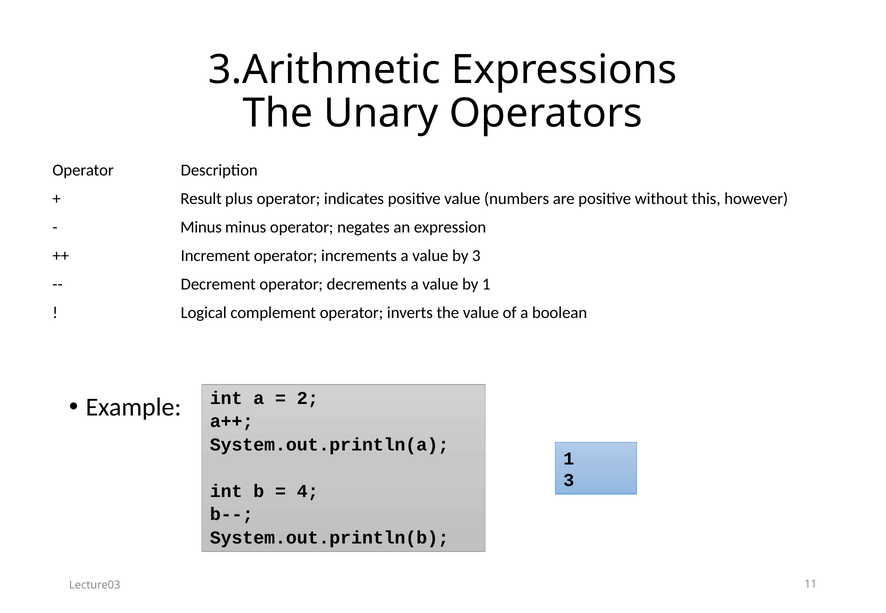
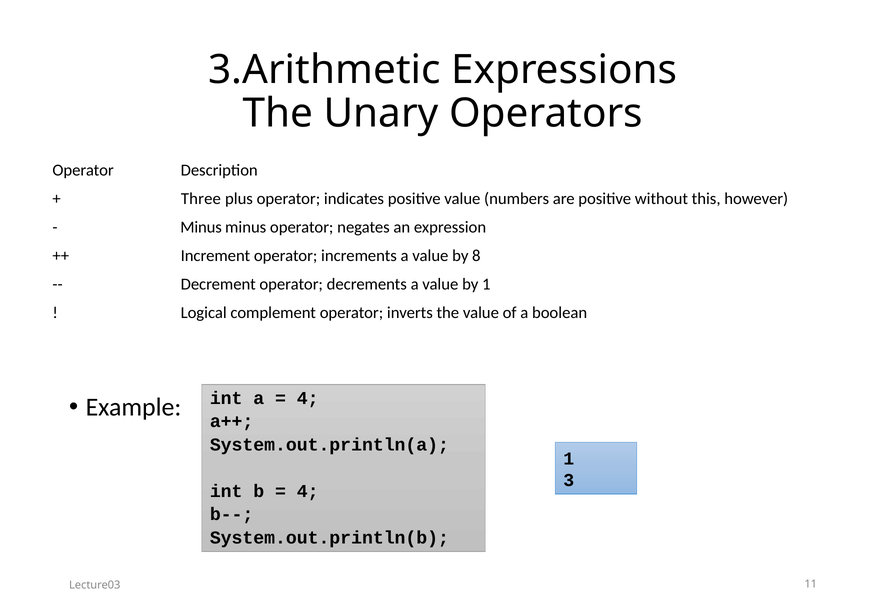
Result: Result -> Three (201, 199)
by 3: 3 -> 8 (476, 256)
2: 2 -> 4 (308, 398)
